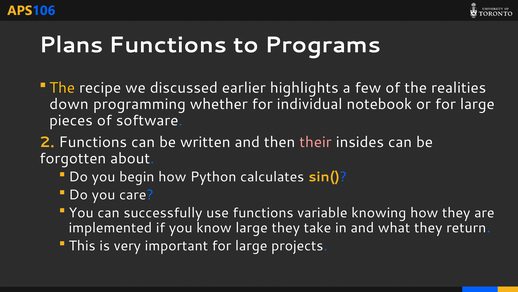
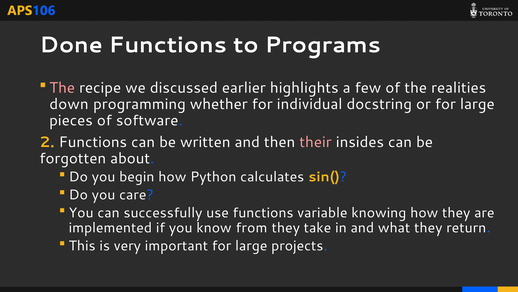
Plans: Plans -> Done (71, 45)
The colour: yellow -> pink (62, 88)
notebook: notebook -> docstring (379, 104)
know large: large -> from (252, 228)
